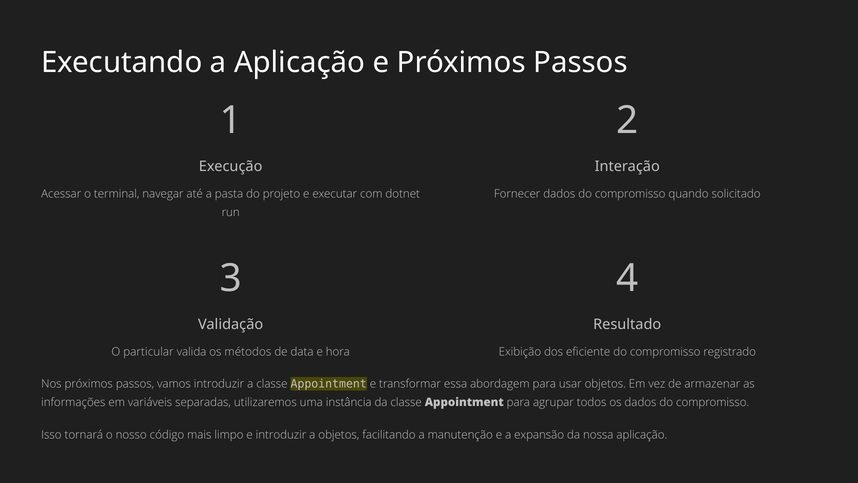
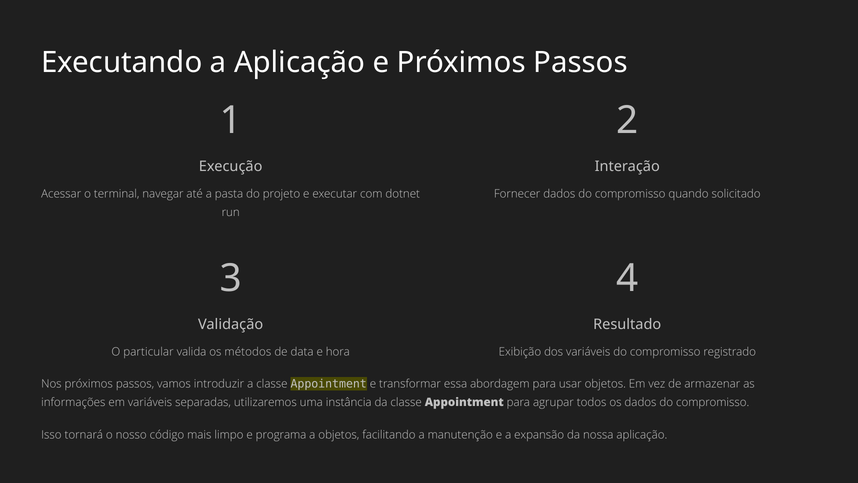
dos eficiente: eficiente -> variáveis (588, 351)
e introduzir: introduzir -> programa (281, 434)
